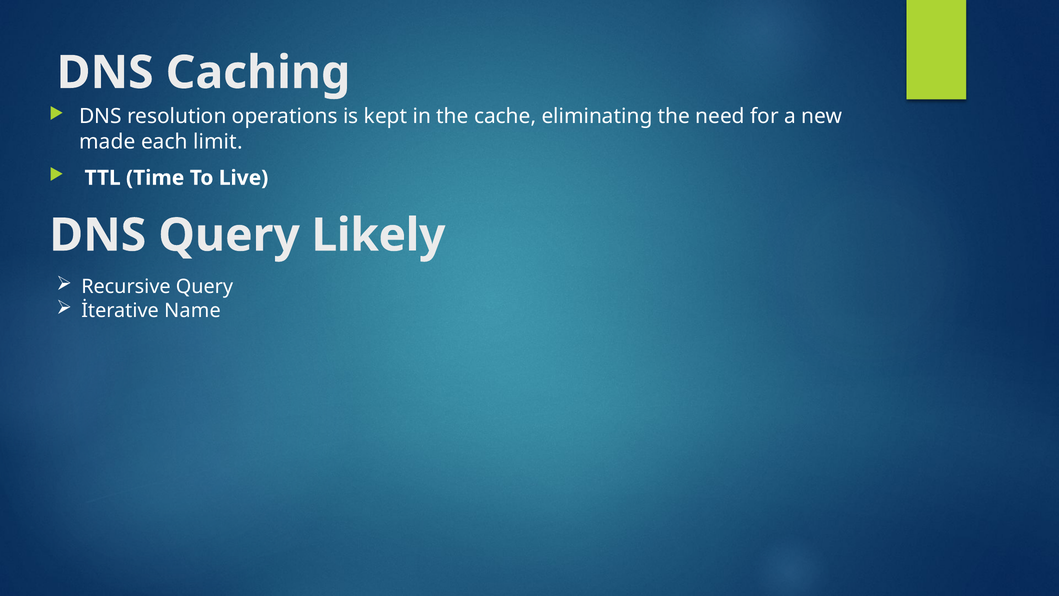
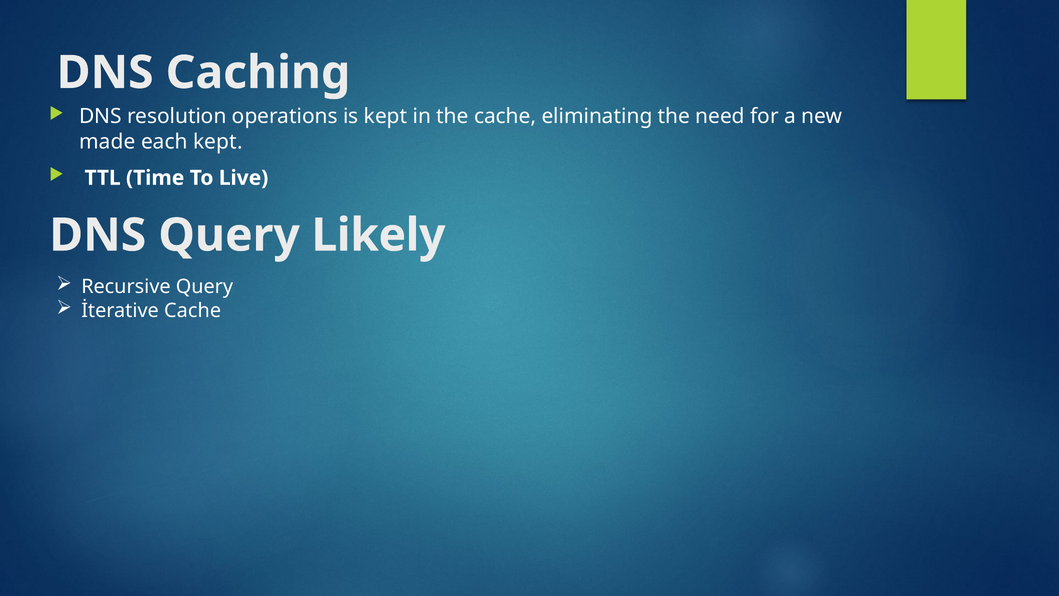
each limit: limit -> kept (218, 142)
İterative Name: Name -> Cache (193, 311)
